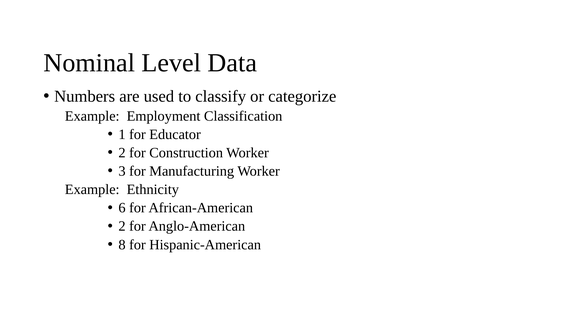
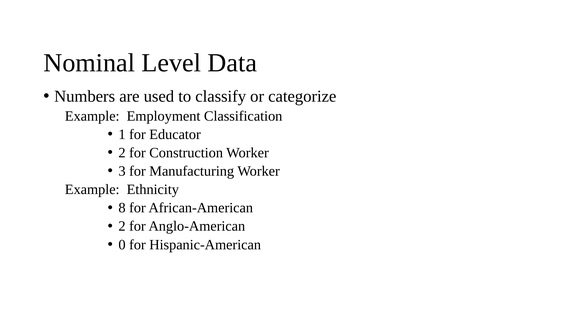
6: 6 -> 8 (122, 208)
8: 8 -> 0 (122, 245)
